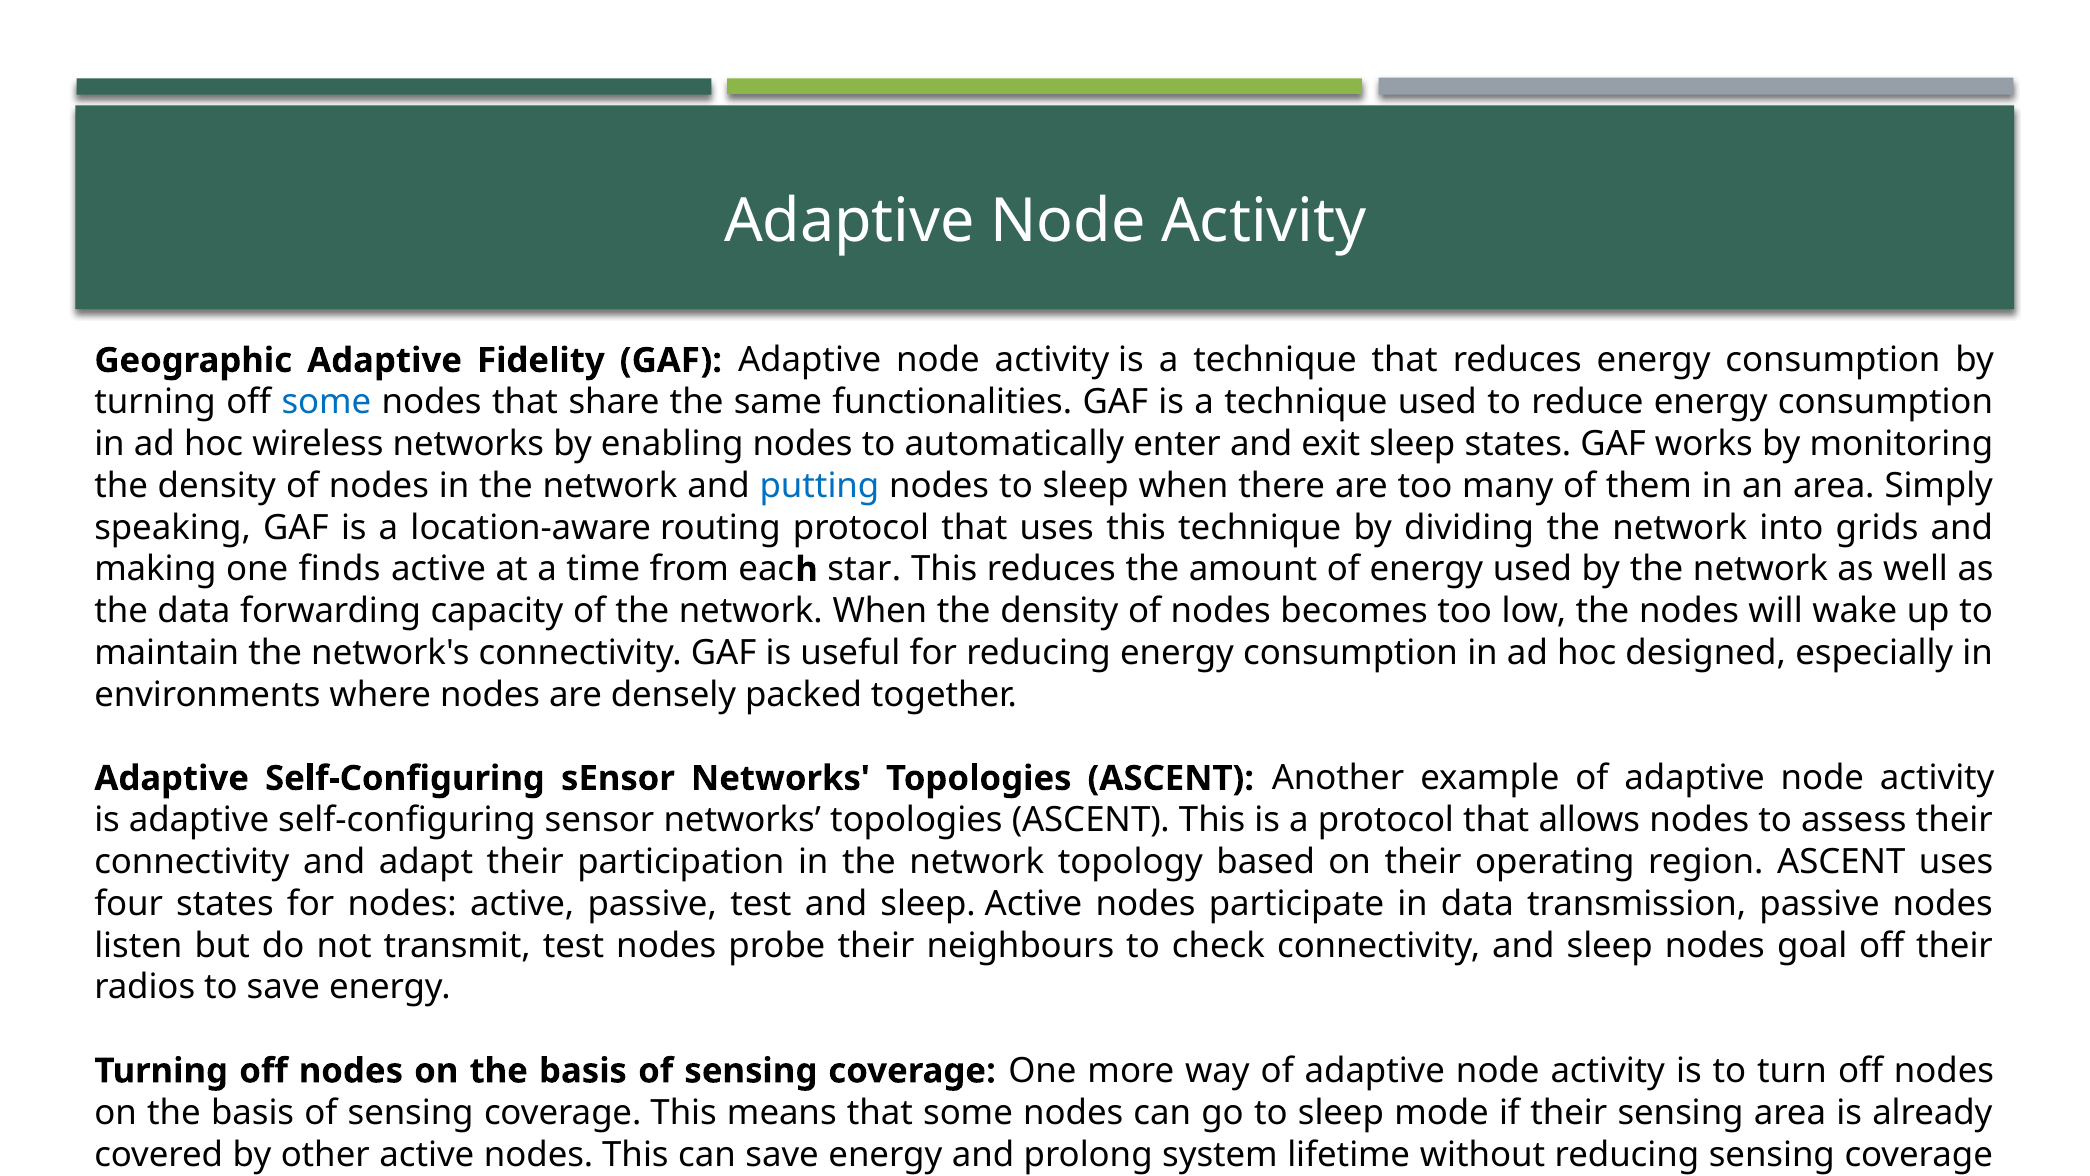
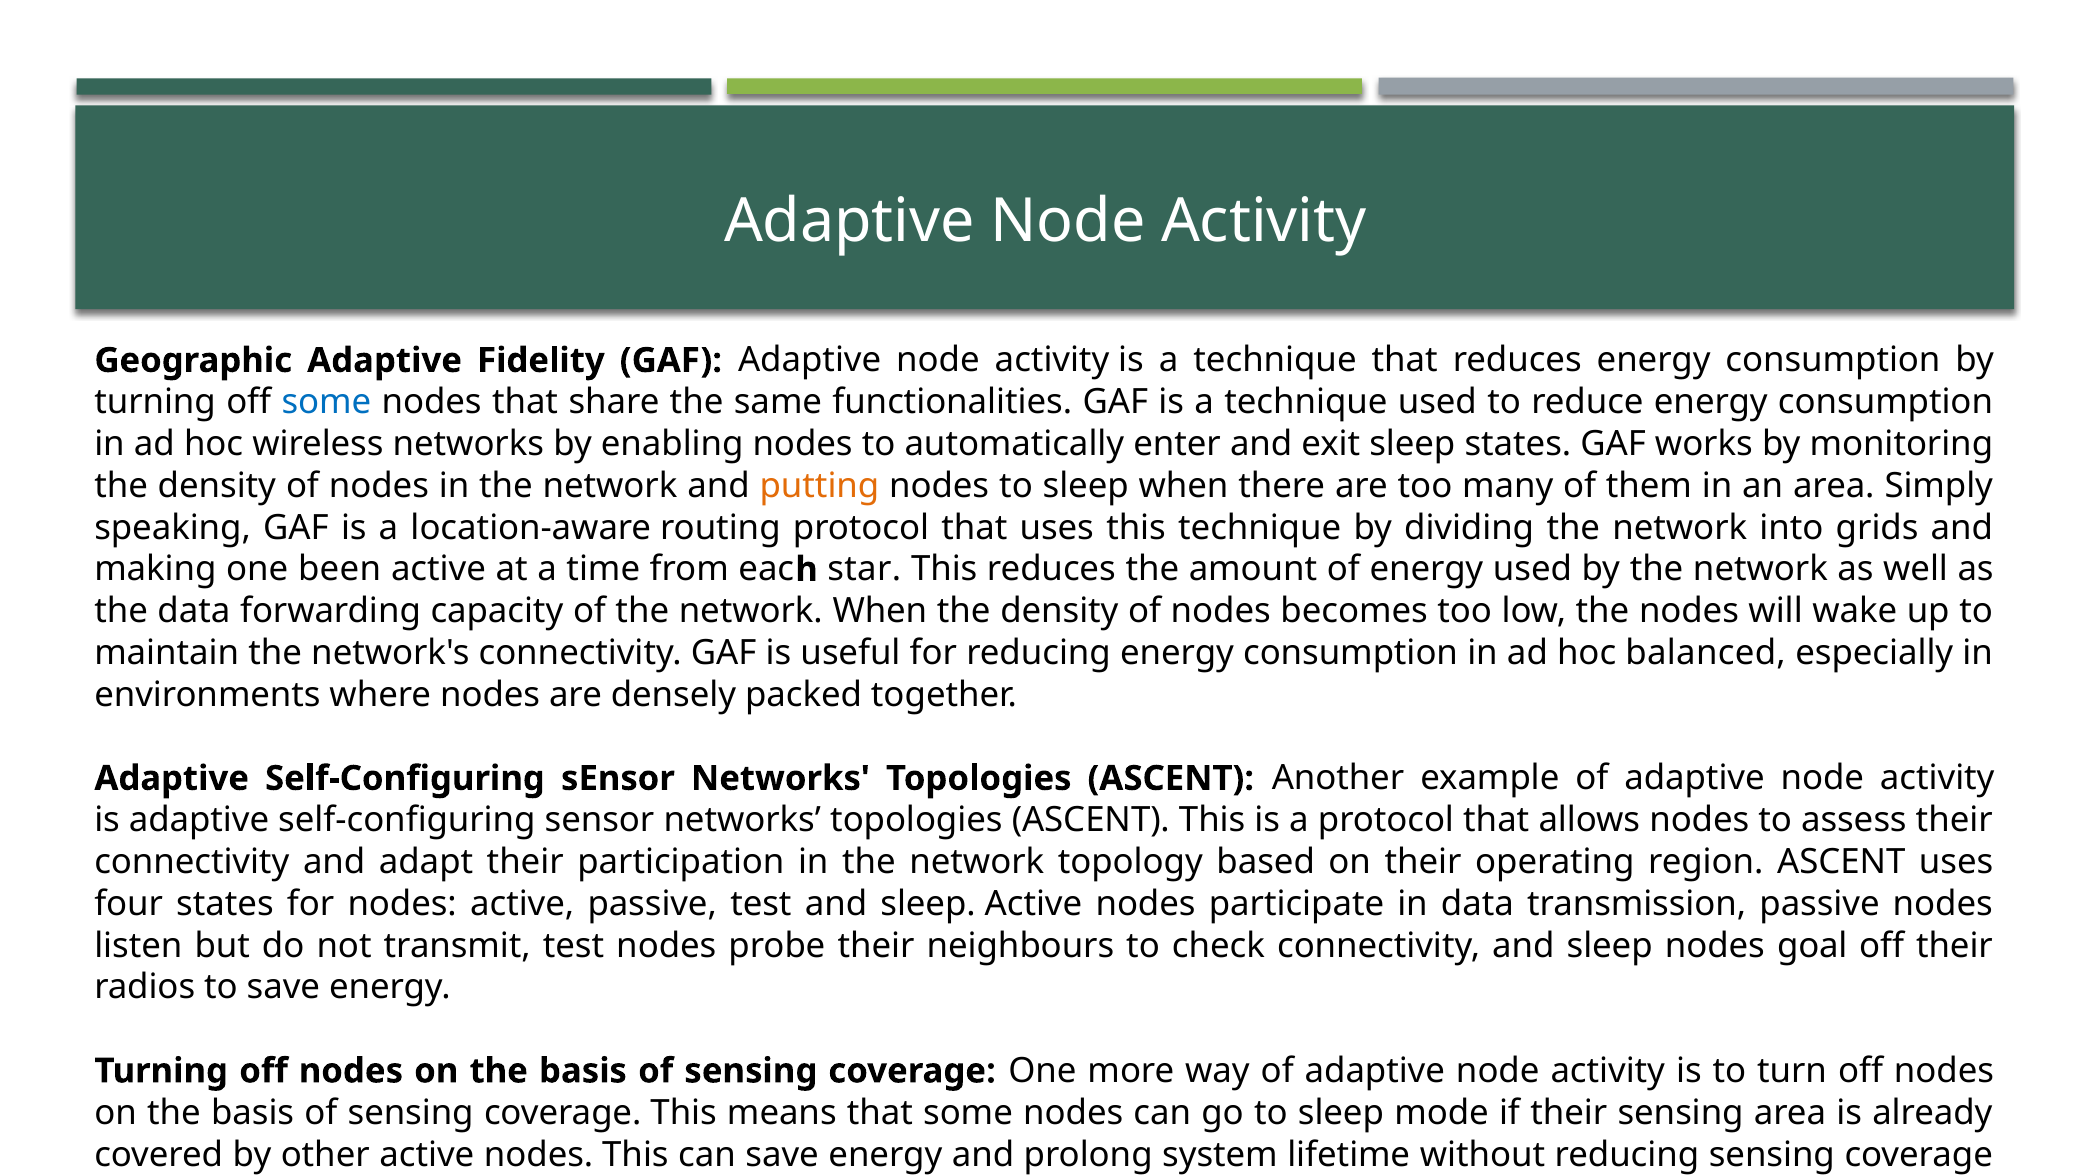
putting colour: blue -> orange (819, 486)
finds: finds -> been (340, 569)
designed: designed -> balanced (1706, 653)
